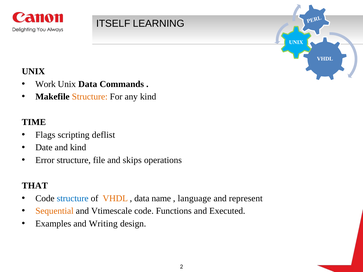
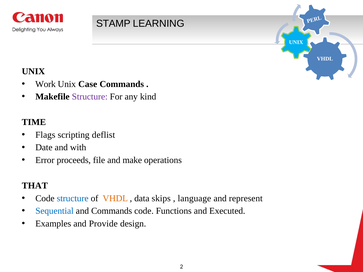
ITSELF: ITSELF -> STAMP (113, 24)
Unix Data: Data -> Case (88, 84)
Structure colour: orange -> purple (90, 97)
and kind: kind -> with (78, 148)
Error structure: structure -> proceeds (74, 160)
skips: skips -> make (132, 160)
name: name -> skips (161, 198)
Sequential colour: orange -> blue (54, 211)
and Vtimescale: Vtimescale -> Commands (112, 211)
Writing: Writing -> Provide (103, 224)
